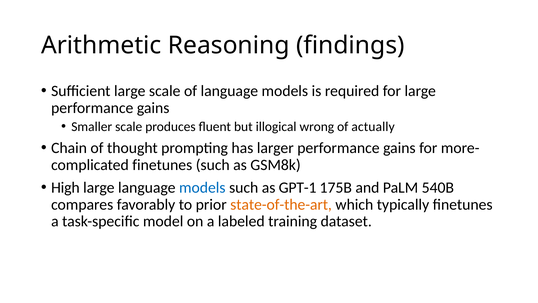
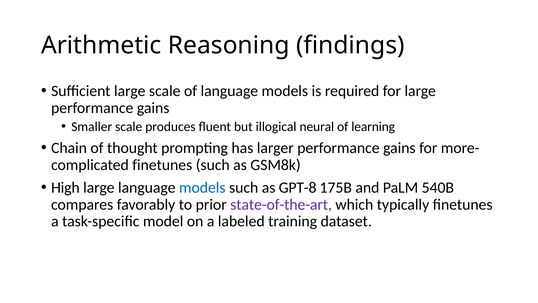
wrong: wrong -> neural (317, 126)
actually: actually -> learning (373, 126)
GPT-1: GPT-1 -> GPT-8 (298, 187)
state-of-the-art colour: orange -> purple (281, 204)
